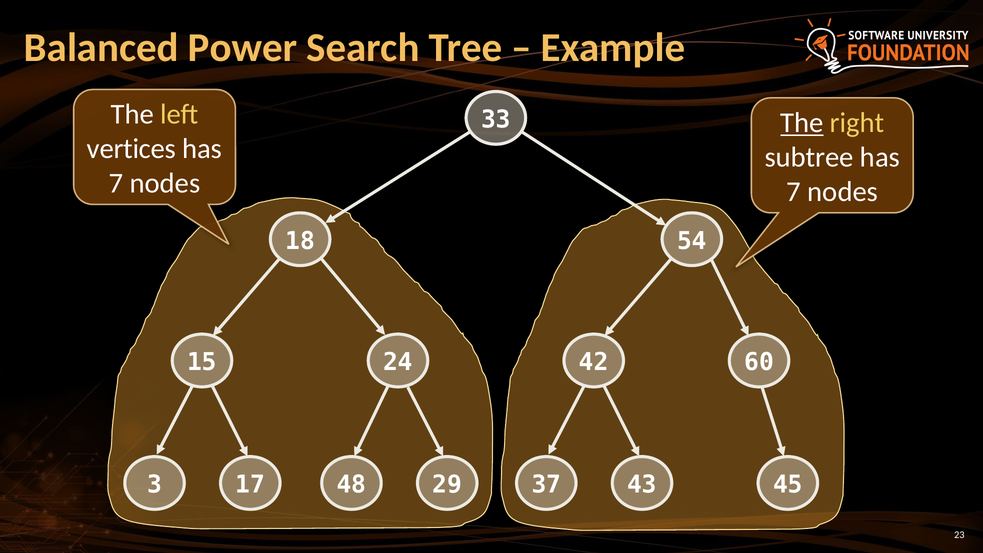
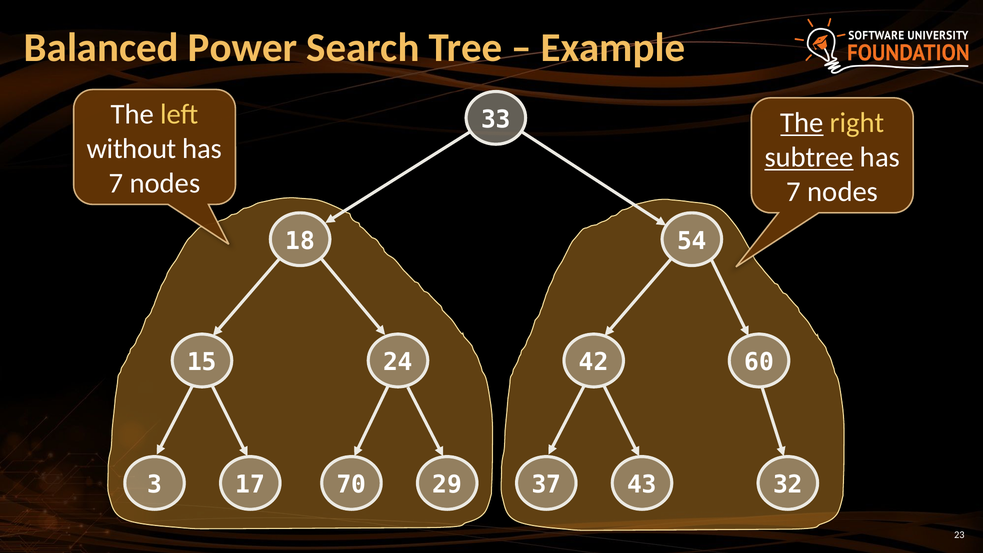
vertices: vertices -> without (131, 149)
subtree underline: none -> present (809, 157)
48: 48 -> 70 (351, 485)
45: 45 -> 32 (788, 485)
